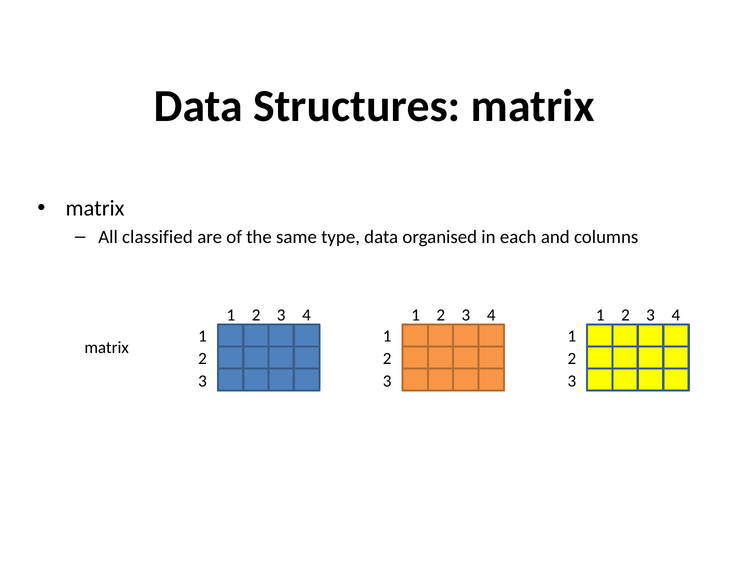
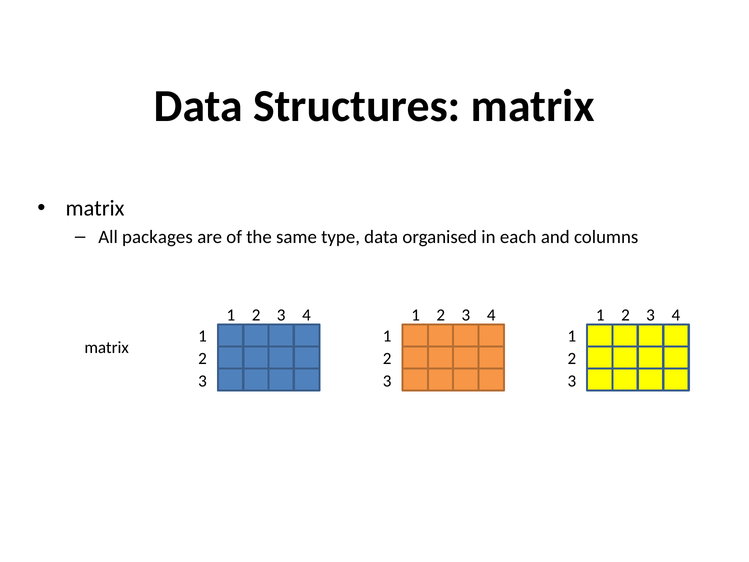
classified: classified -> packages (157, 237)
